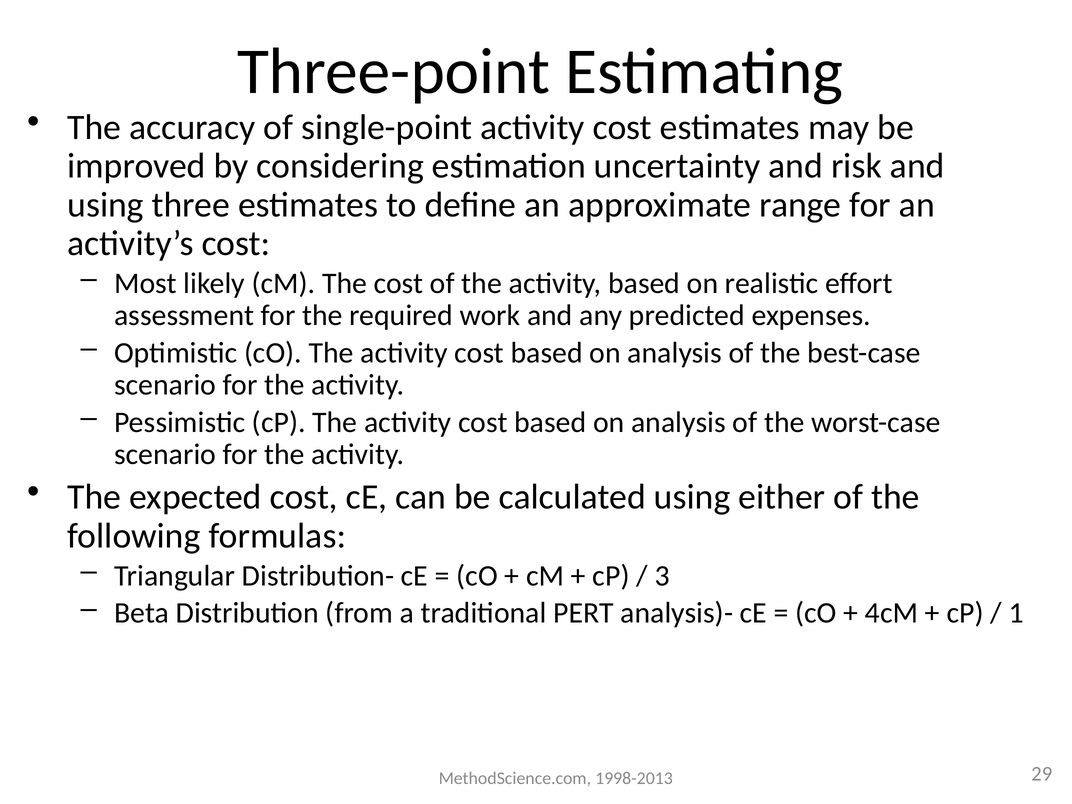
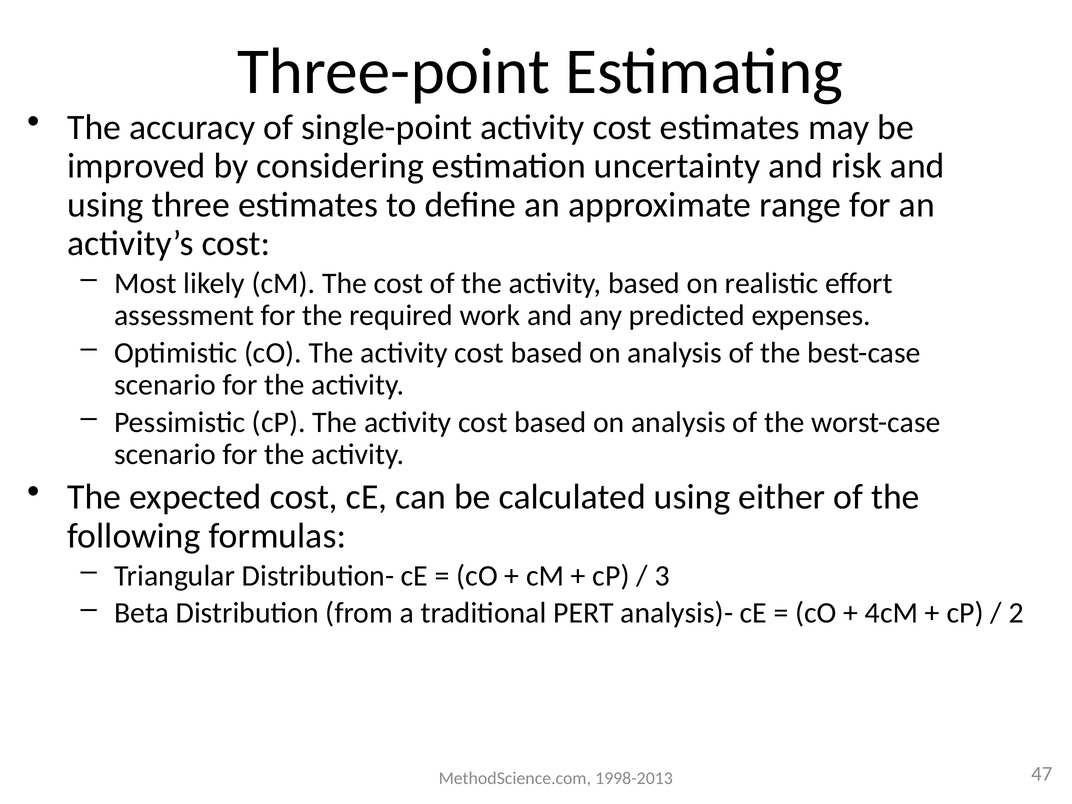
1: 1 -> 2 (1016, 613)
29: 29 -> 47 (1042, 774)
